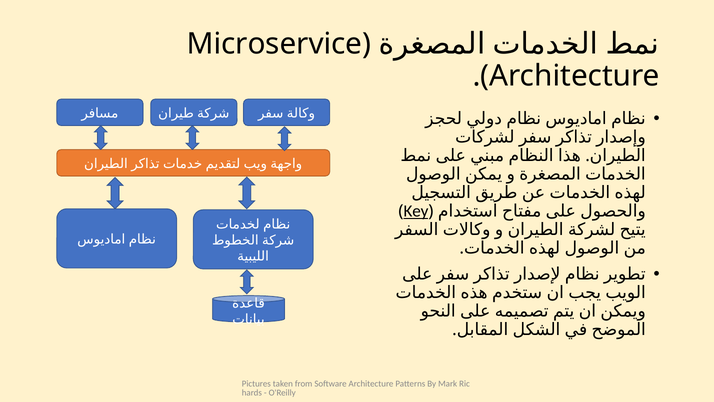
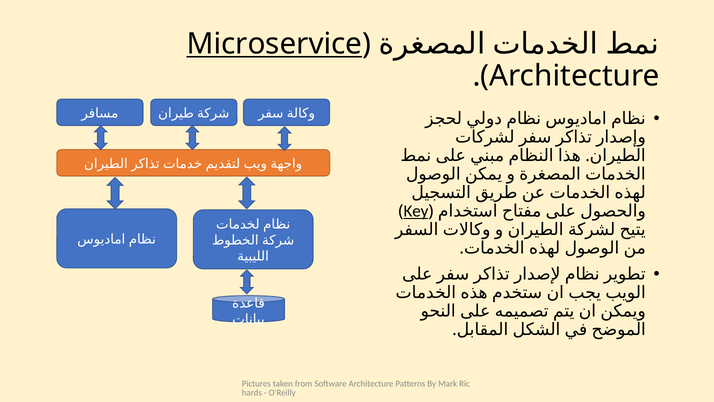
Microservice underline: none -> present (274, 44)
